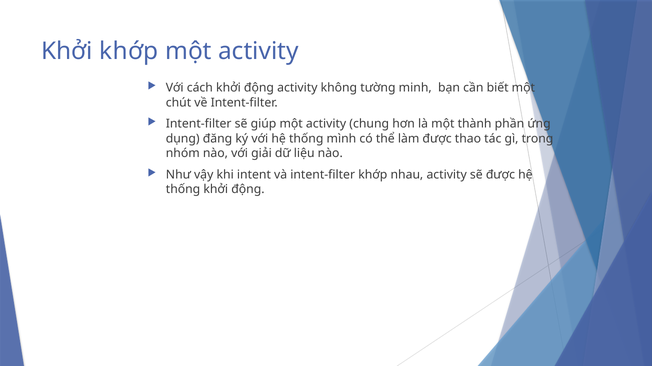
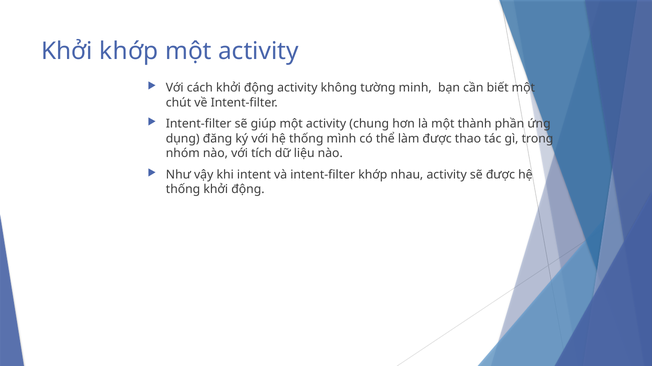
giải: giải -> tích (262, 154)
